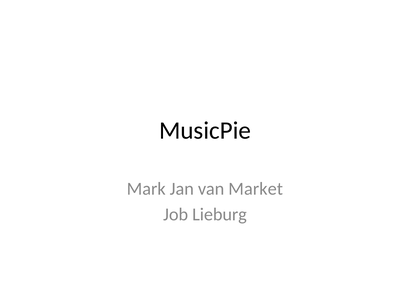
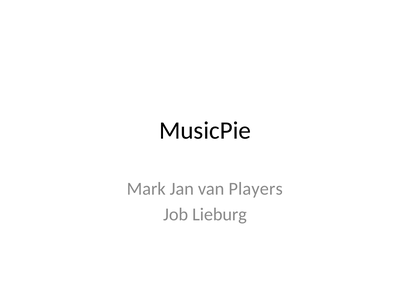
Market: Market -> Players (256, 189)
